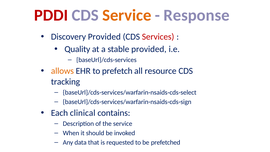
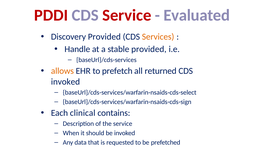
Service colour: orange -> red (127, 15)
Response: Response -> Evaluated (197, 15)
Services colour: red -> orange (158, 37)
Quality: Quality -> Handle (77, 49)
resource: resource -> returned (161, 71)
tracking: tracking -> invoked (65, 82)
